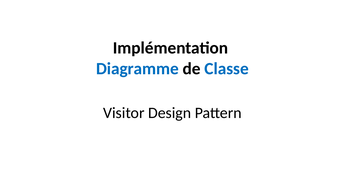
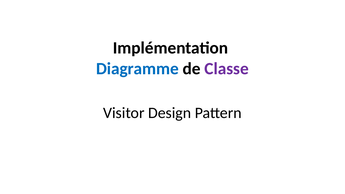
Classe colour: blue -> purple (227, 69)
